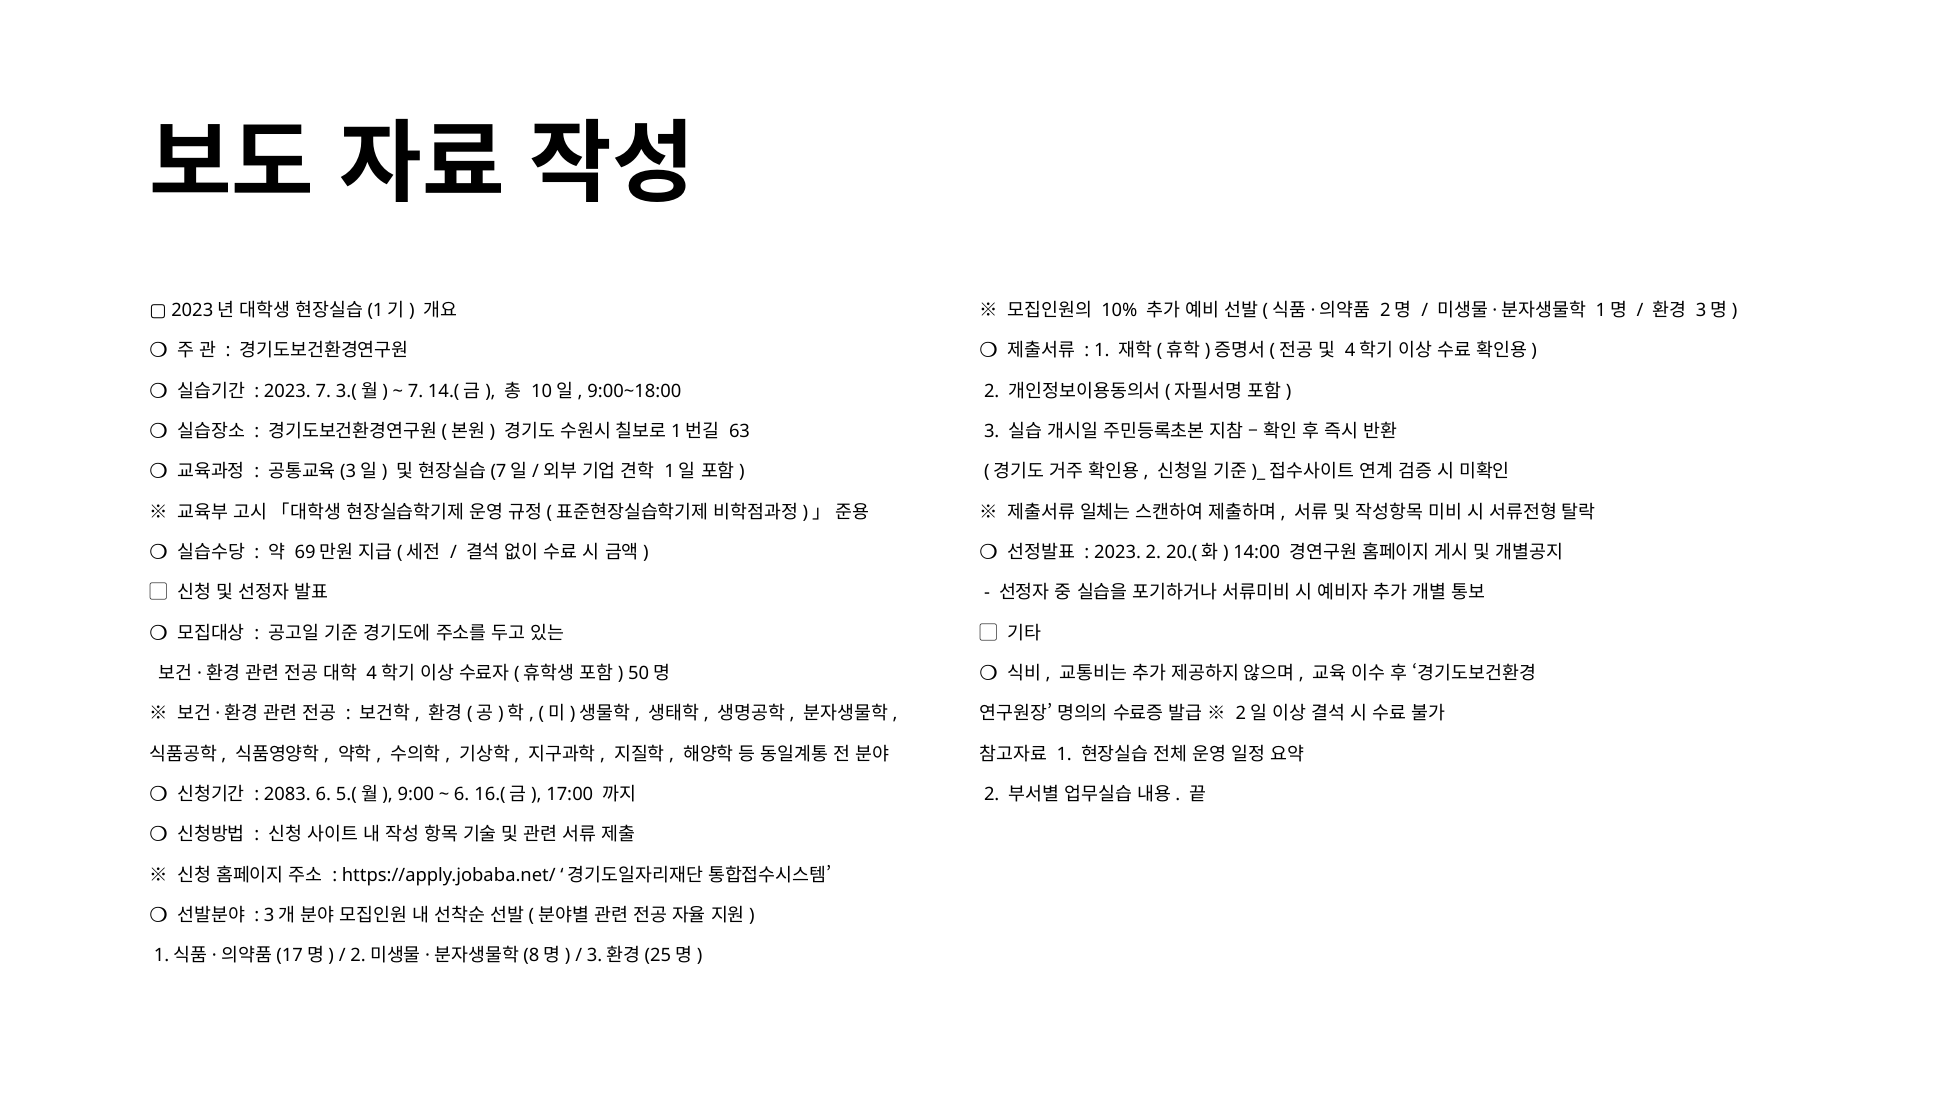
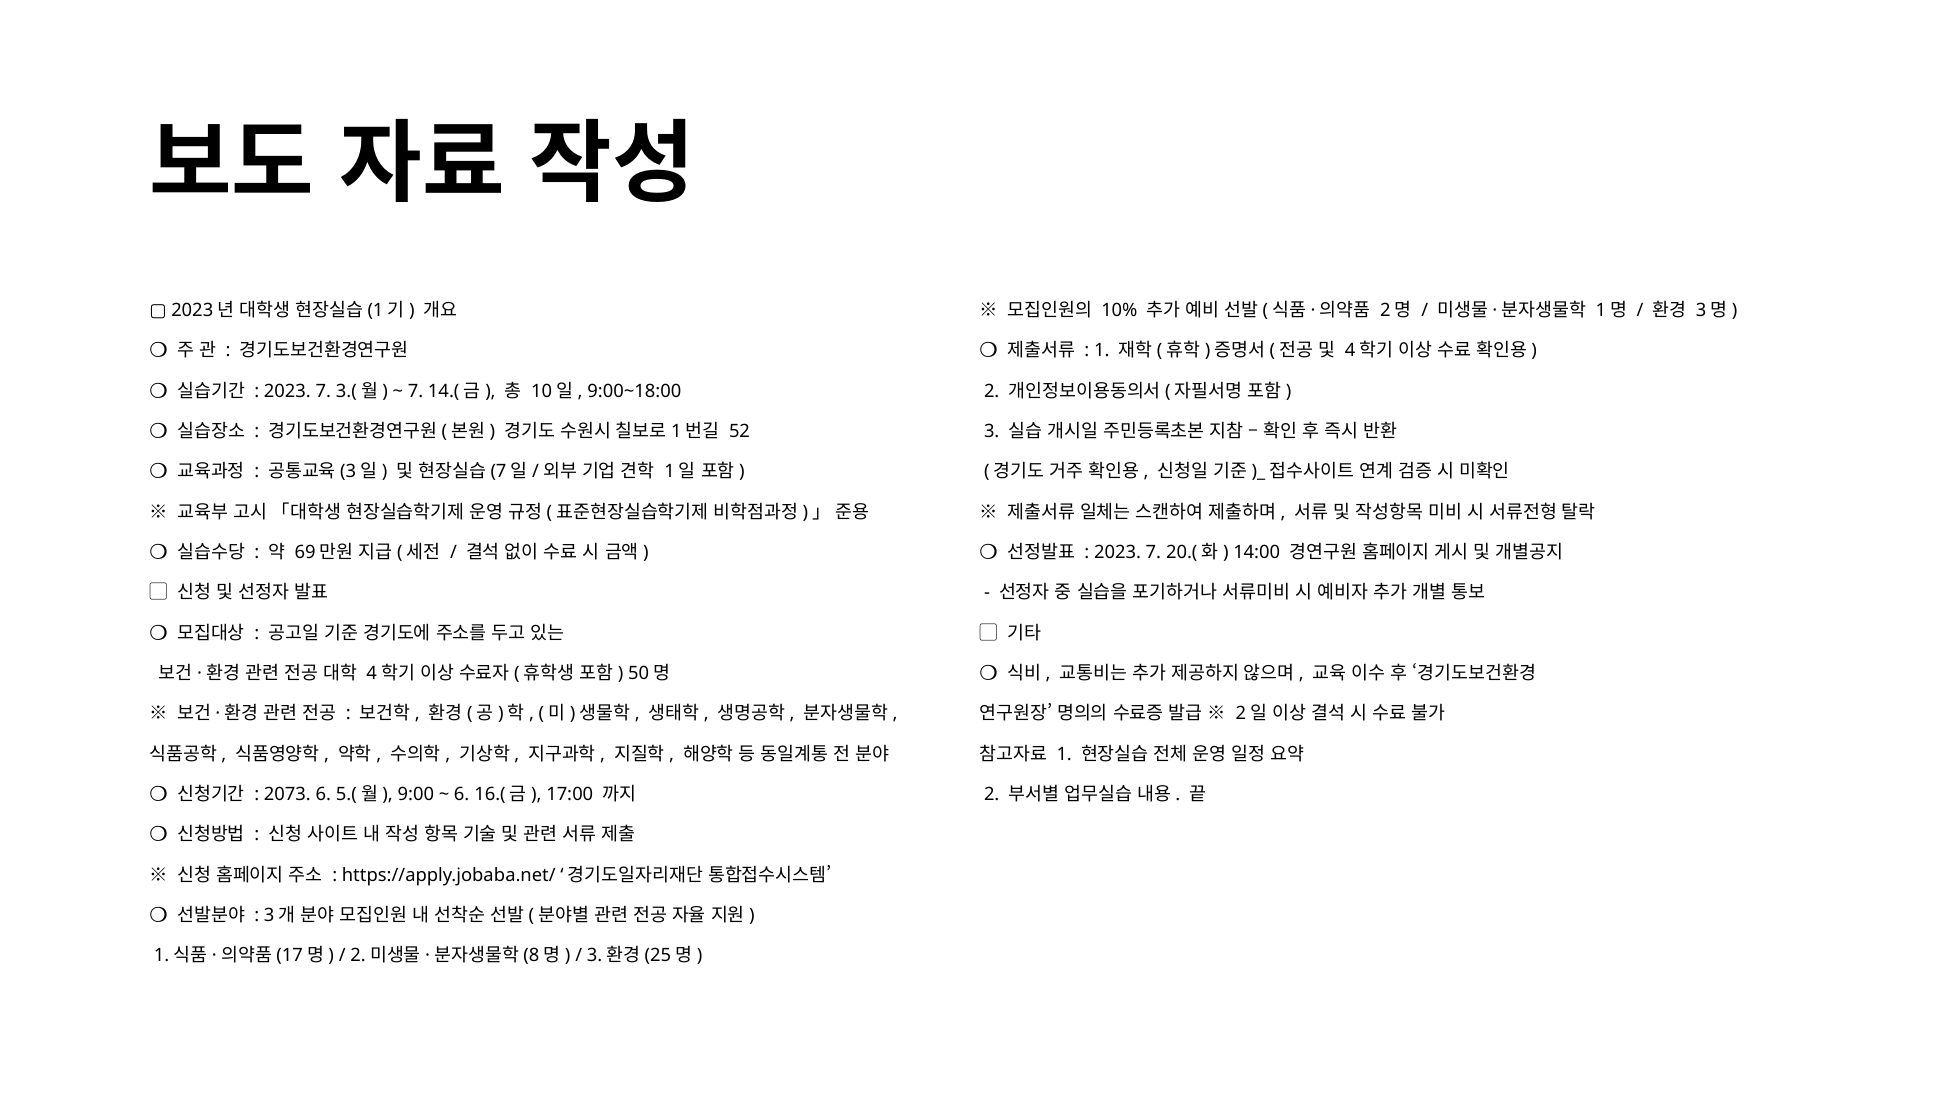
63: 63 -> 52 (740, 431)
2: 2 -> 7 (1153, 552)
2083: 2083 -> 2073 (287, 794)
